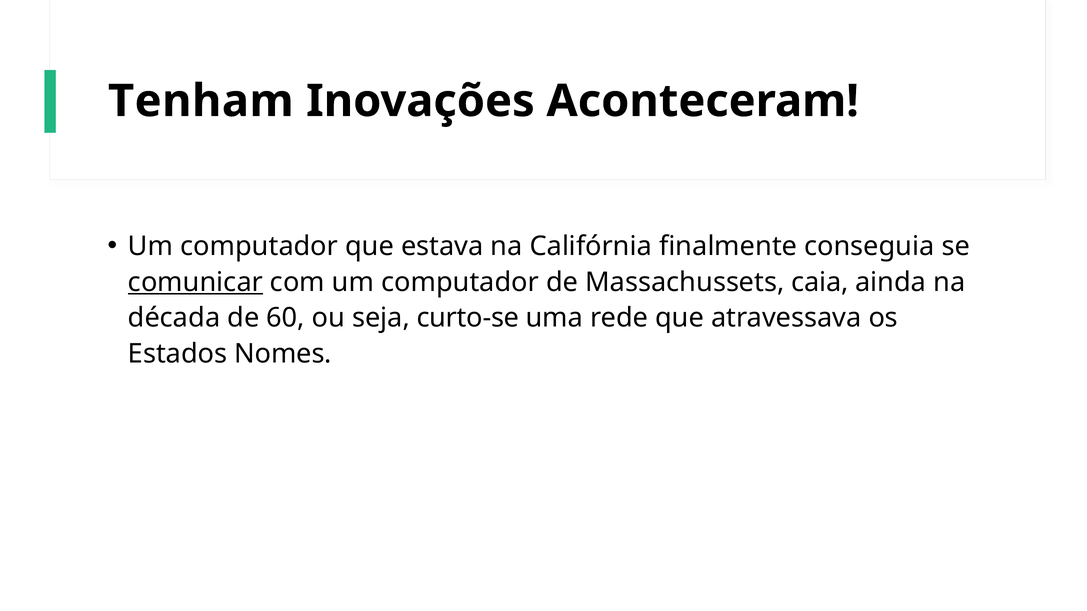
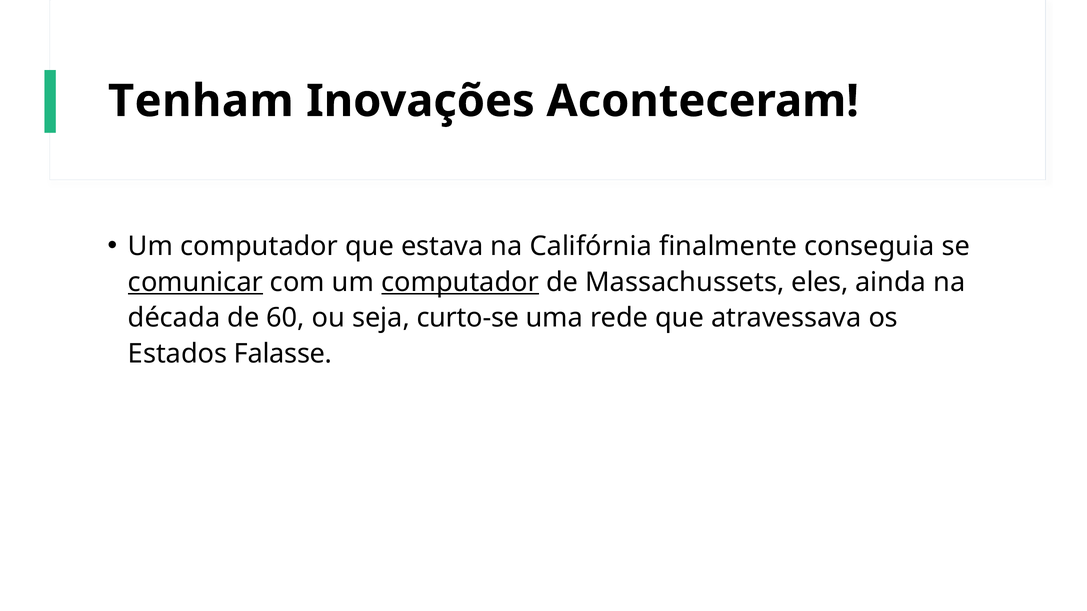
computador underline: none -> present (460, 282)
caia: caia -> eles (820, 282)
Nomes: Nomes -> Falasse (283, 354)
